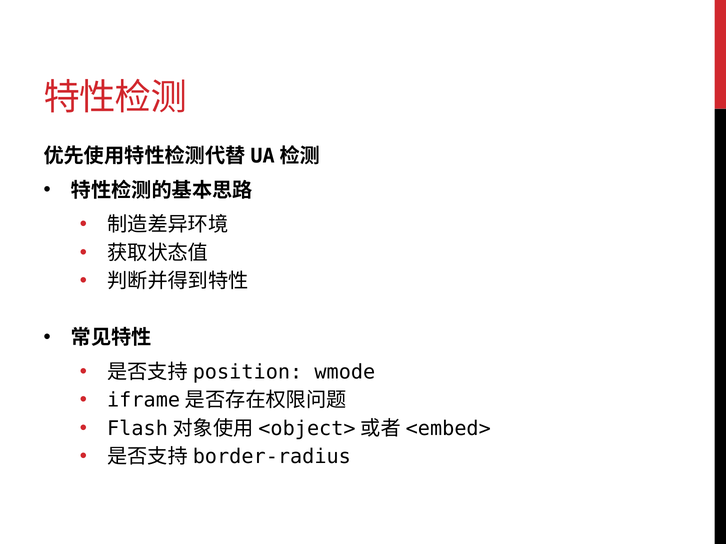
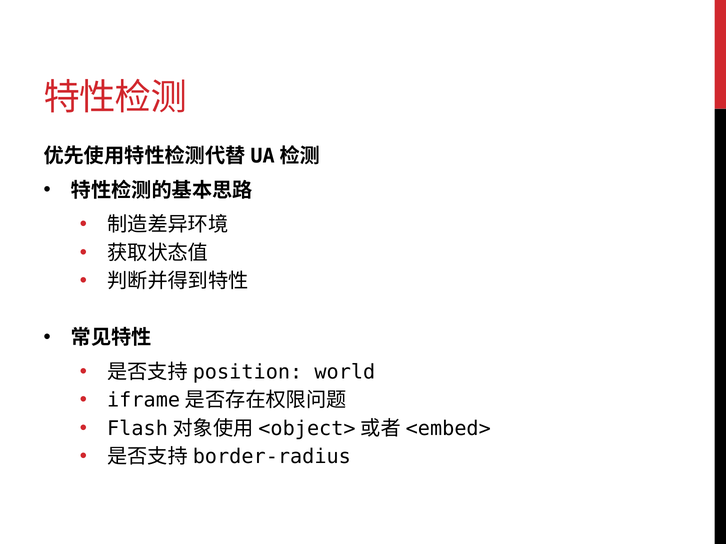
wmode: wmode -> world (345, 372)
